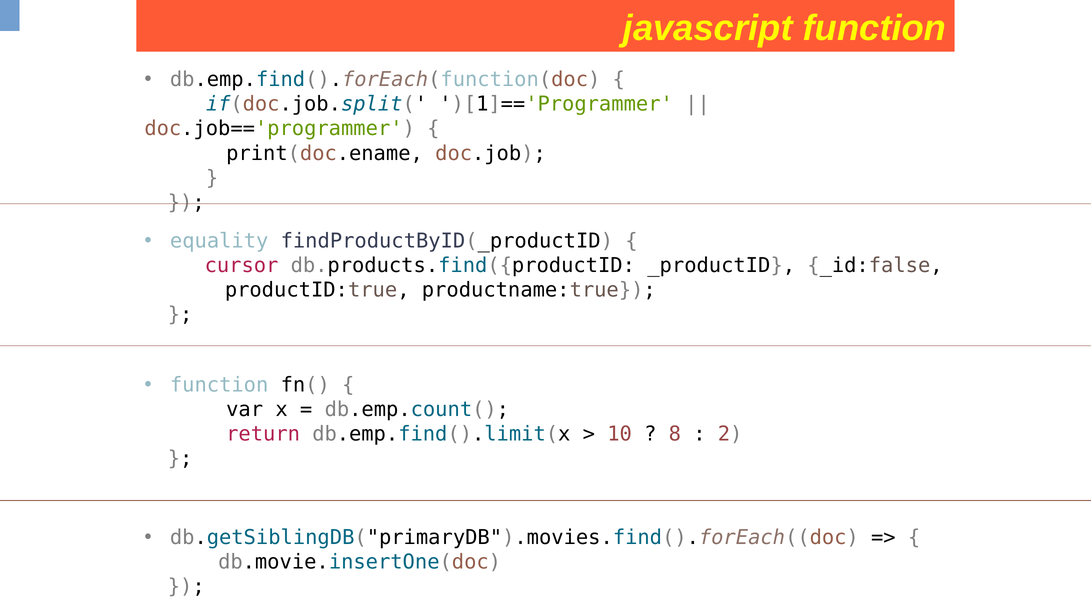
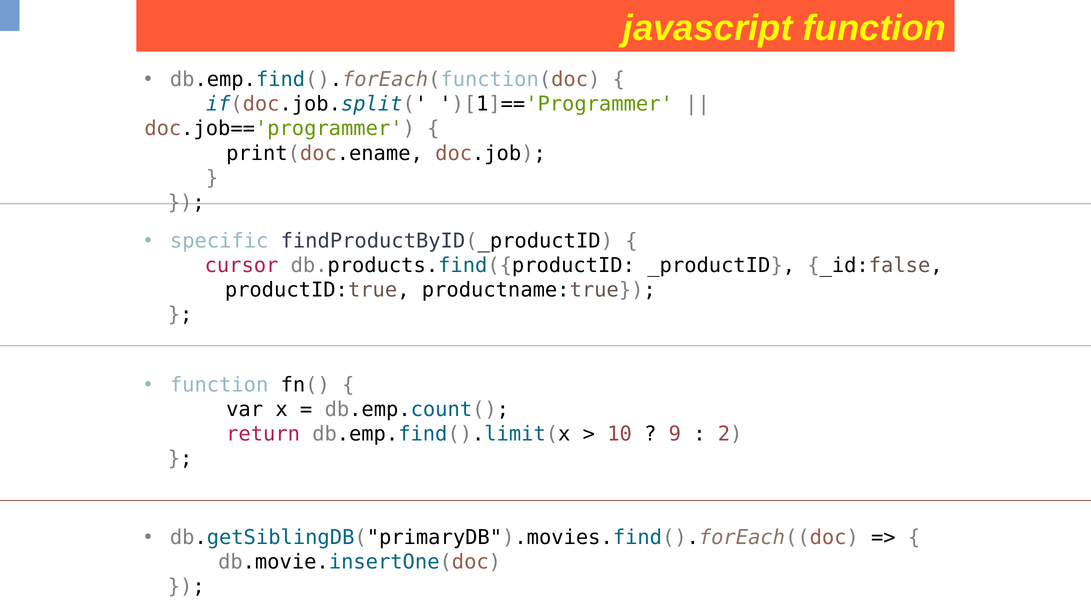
equality: equality -> specific (219, 241)
8: 8 -> 9 (675, 434)
